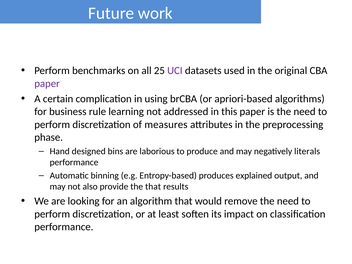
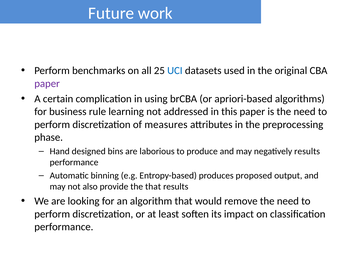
UCI colour: purple -> blue (175, 71)
negatively literals: literals -> results (307, 151)
explained: explained -> proposed (254, 176)
